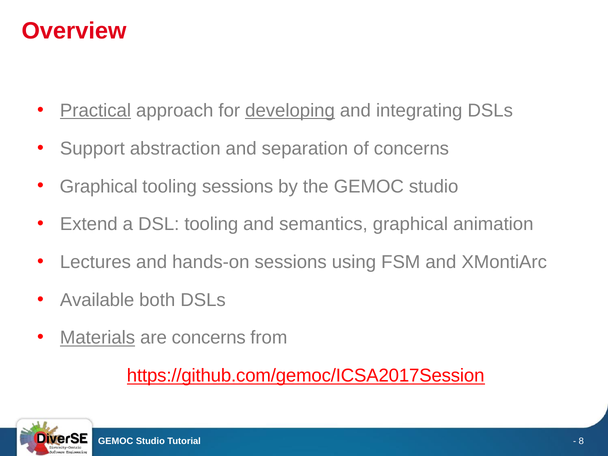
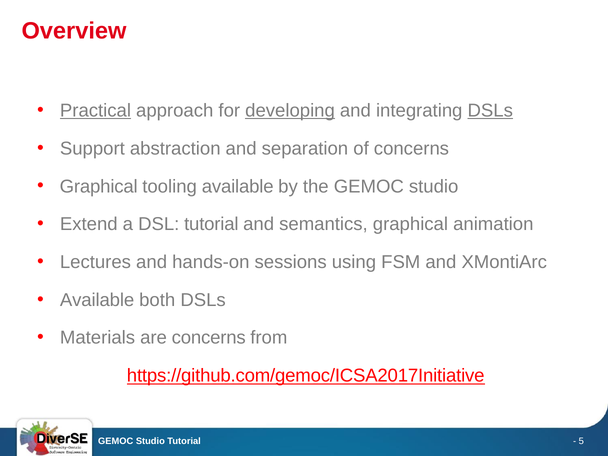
DSLs underline: none -> present (490, 111)
tooling sessions: sessions -> available (238, 186)
DSL tooling: tooling -> tutorial (211, 224)
Materials underline: present -> none (98, 338)
https://github.com/gemoc/ICSA2017Session: https://github.com/gemoc/ICSA2017Session -> https://github.com/gemoc/ICSA2017Initiative (306, 376)
8: 8 -> 5 (581, 441)
